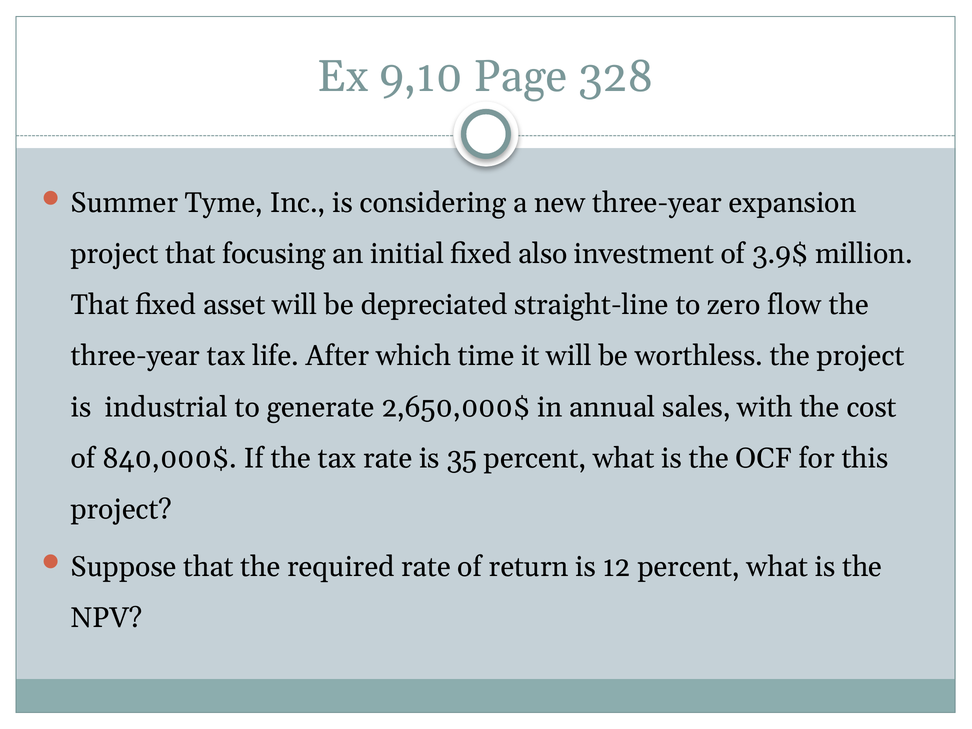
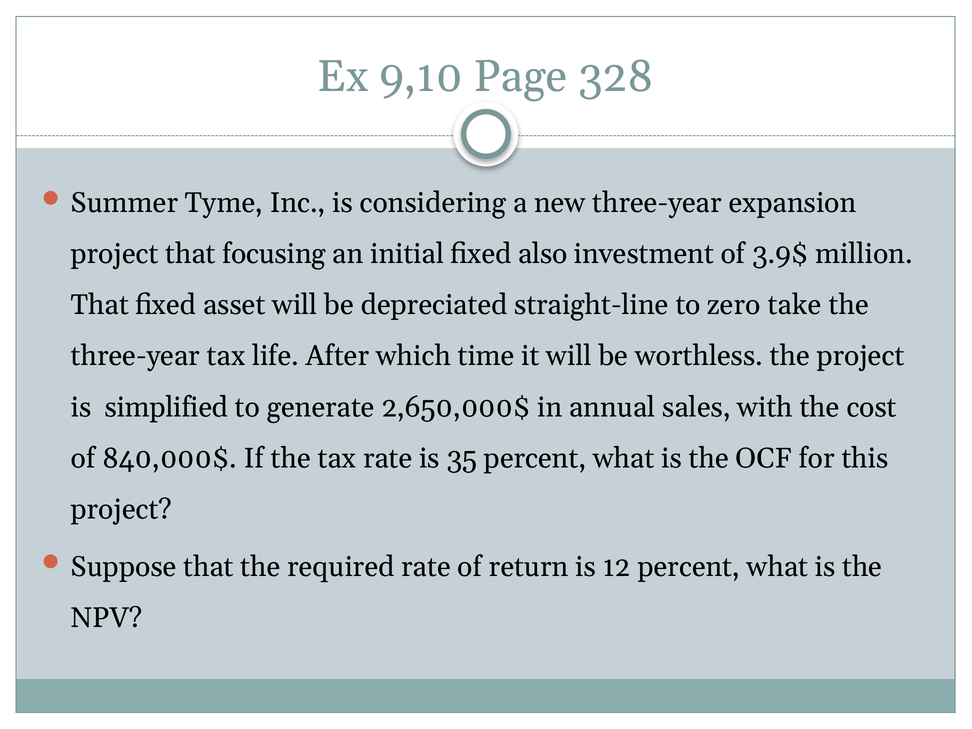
flow: flow -> take (795, 305)
industrial: industrial -> simplified (167, 407)
